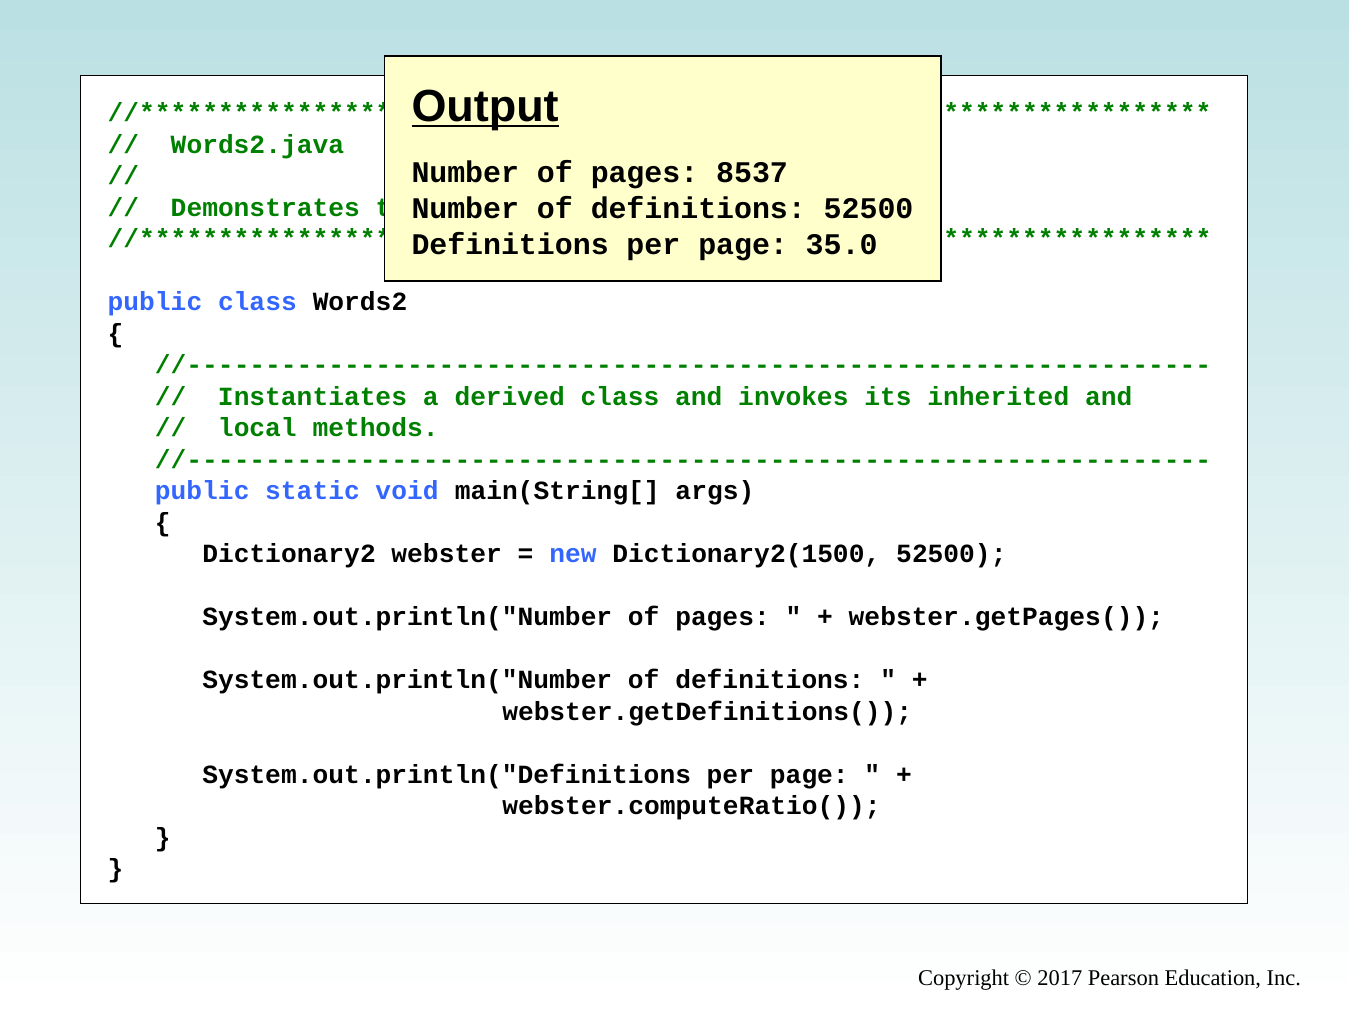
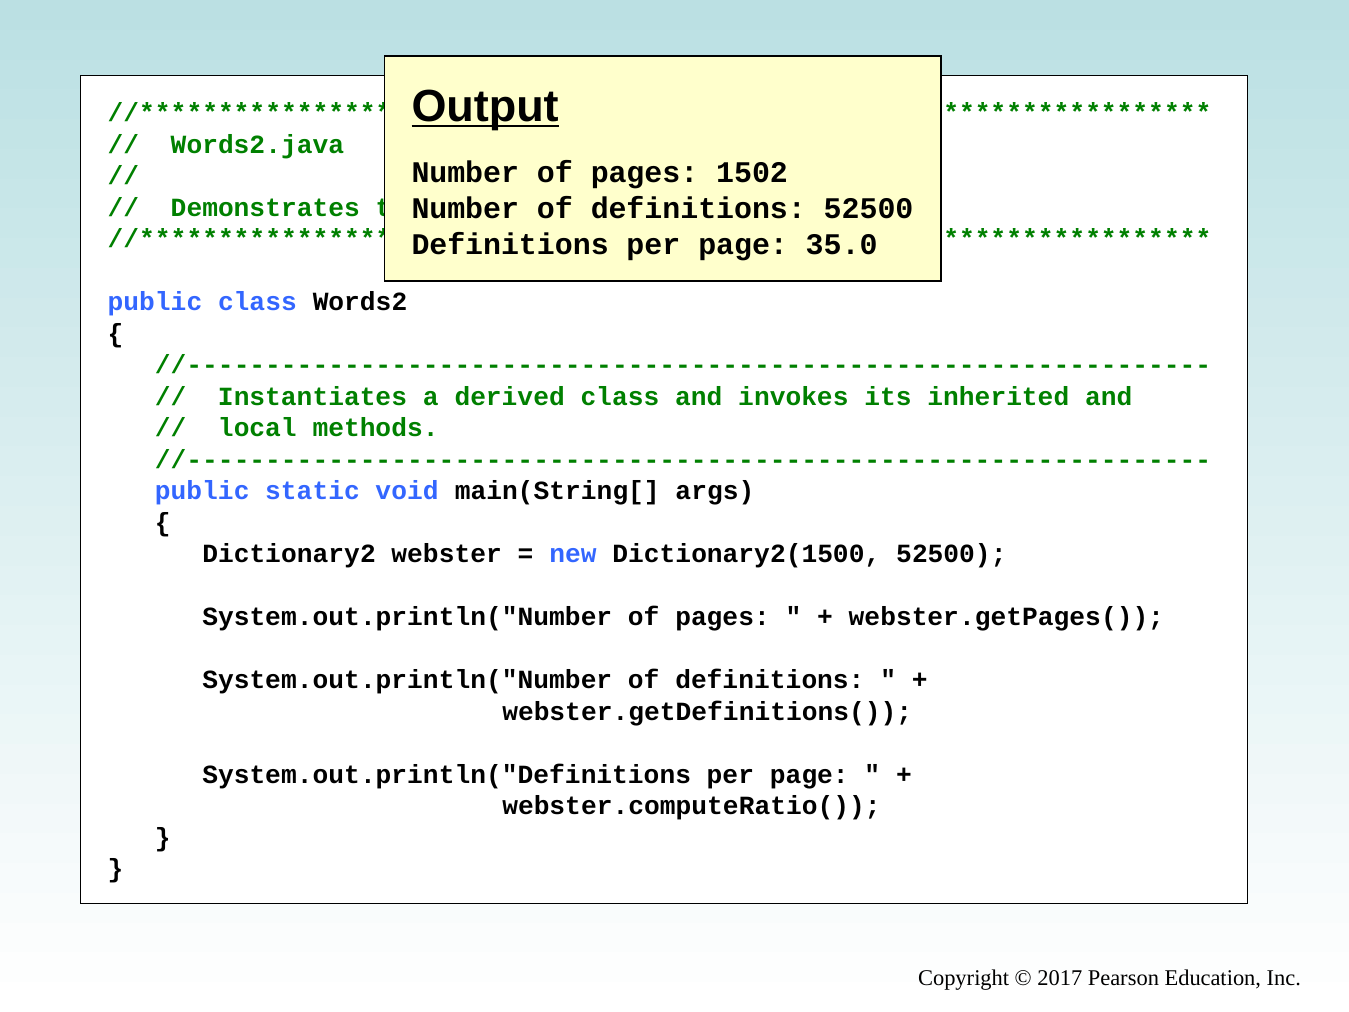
8537: 8537 -> 1502 (752, 173)
